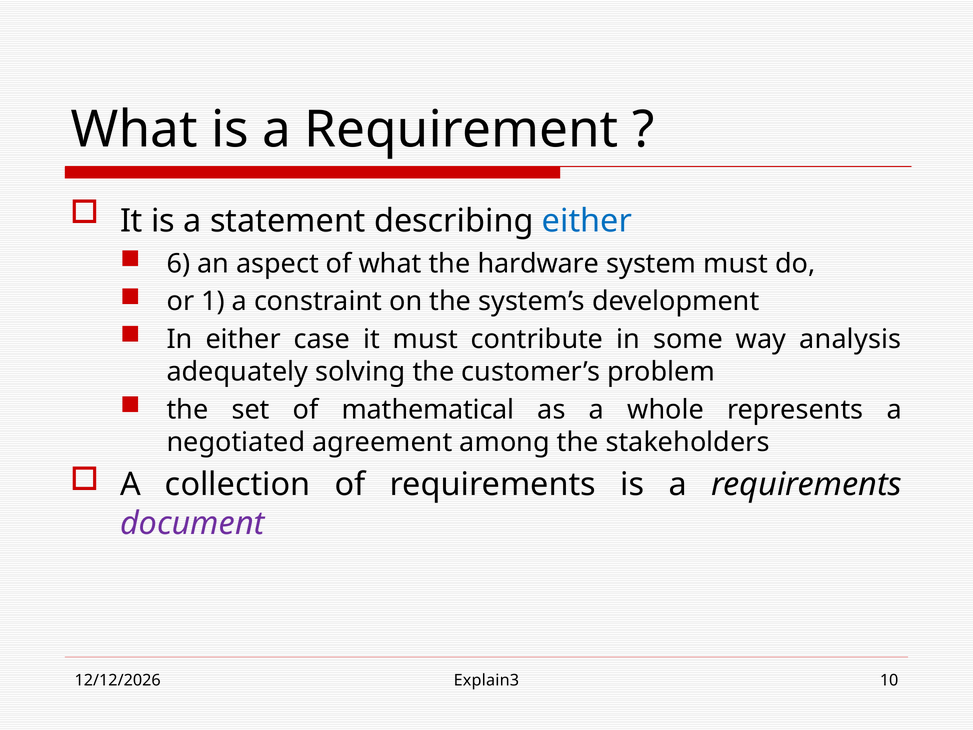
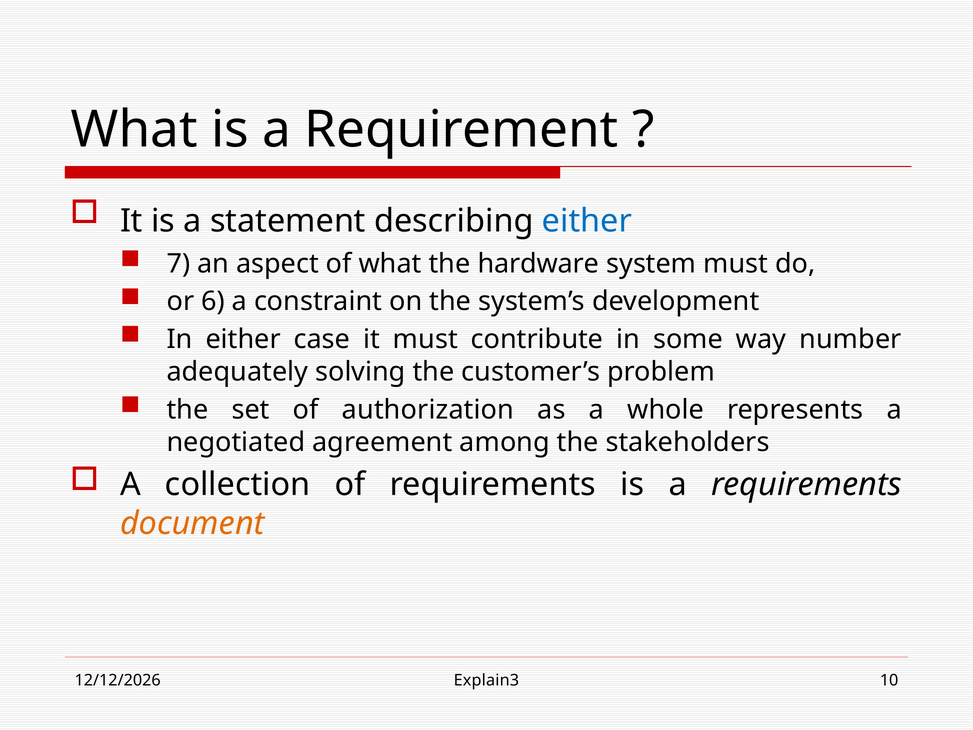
6: 6 -> 7 (178, 264)
1: 1 -> 6 (213, 301)
analysis: analysis -> number (850, 339)
mathematical: mathematical -> authorization (428, 410)
document colour: purple -> orange (192, 523)
